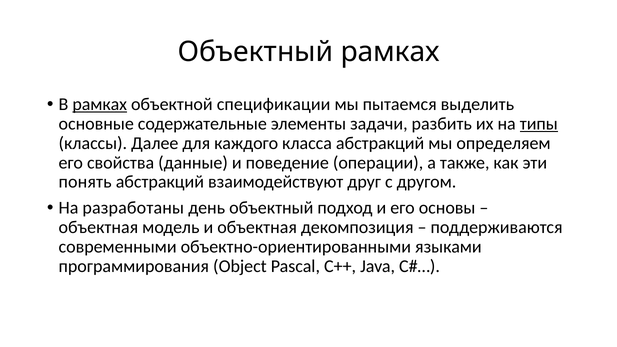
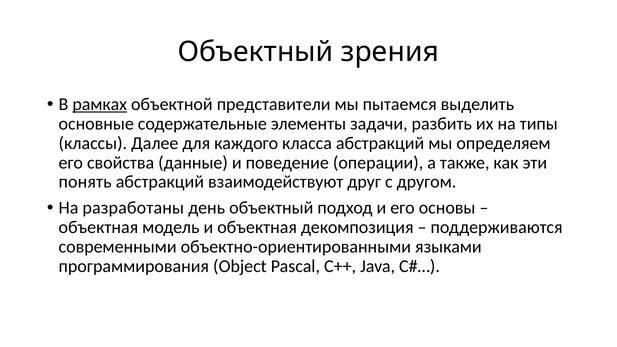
Объектный рамках: рамках -> зрения (390, 52)
спецификации: спецификации -> представители (274, 104)
типы underline: present -> none (539, 124)
